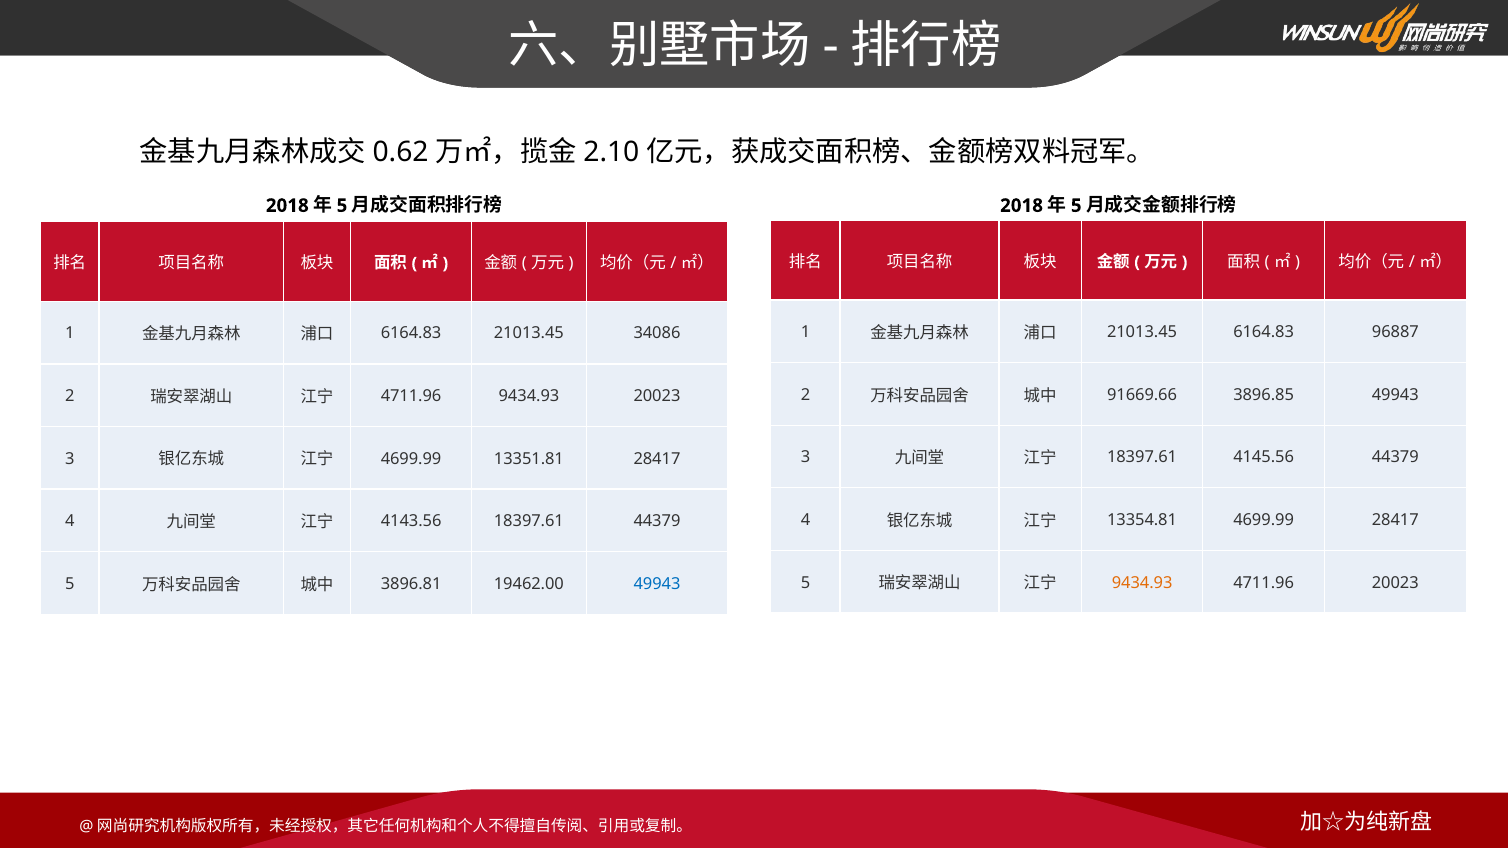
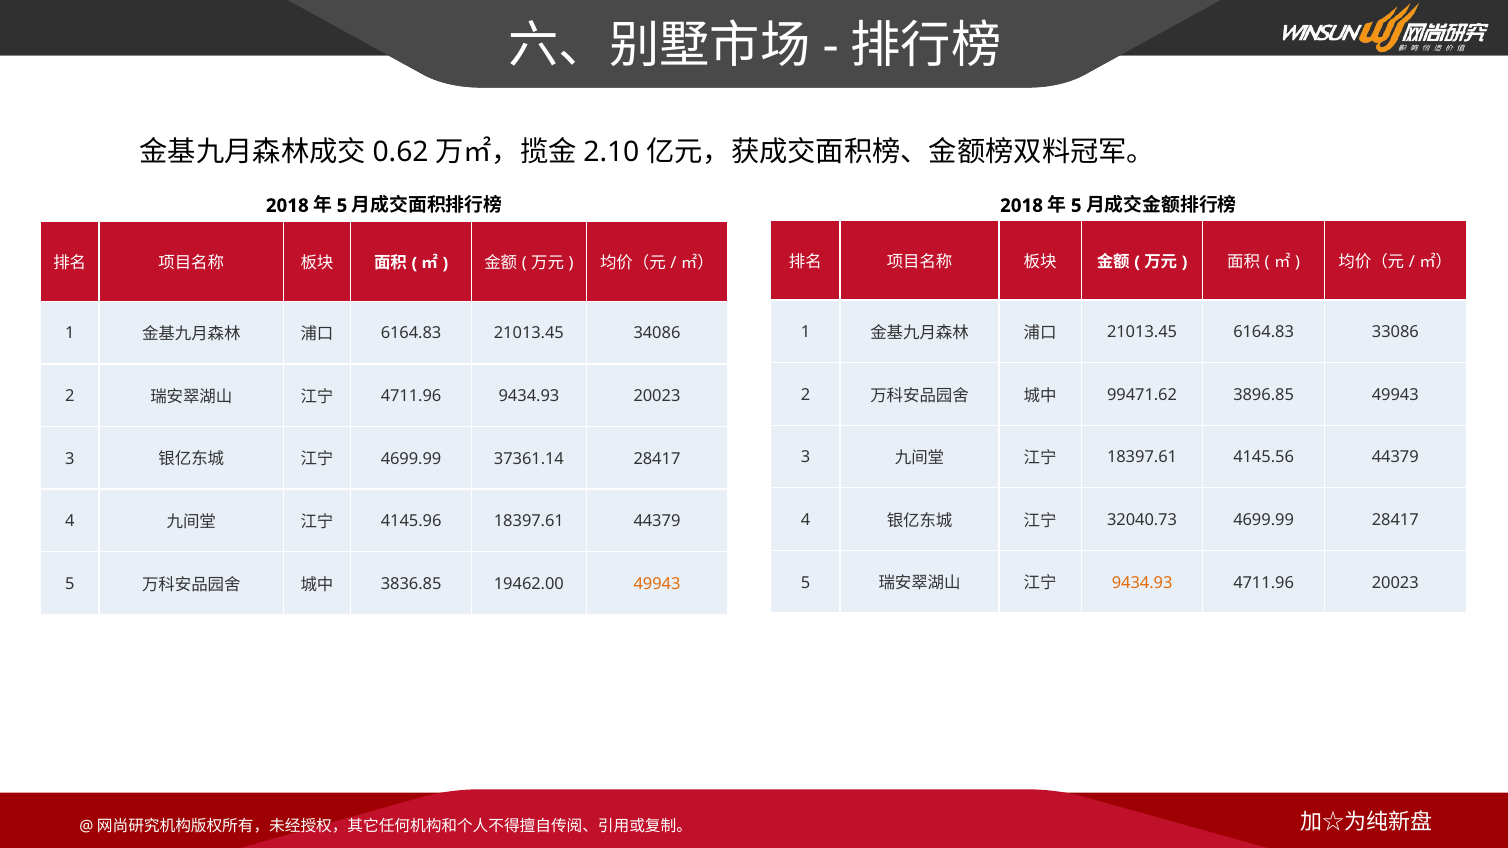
96887: 96887 -> 33086 (1395, 332)
91669.66: 91669.66 -> 99471.62 (1142, 395)
13351.81: 13351.81 -> 37361.14 (529, 459)
13354.81: 13354.81 -> 32040.73 (1142, 520)
4143.56: 4143.56 -> 4145.96 (411, 521)
3896.81: 3896.81 -> 3836.85 (411, 584)
49943 colour: blue -> orange (657, 584)
